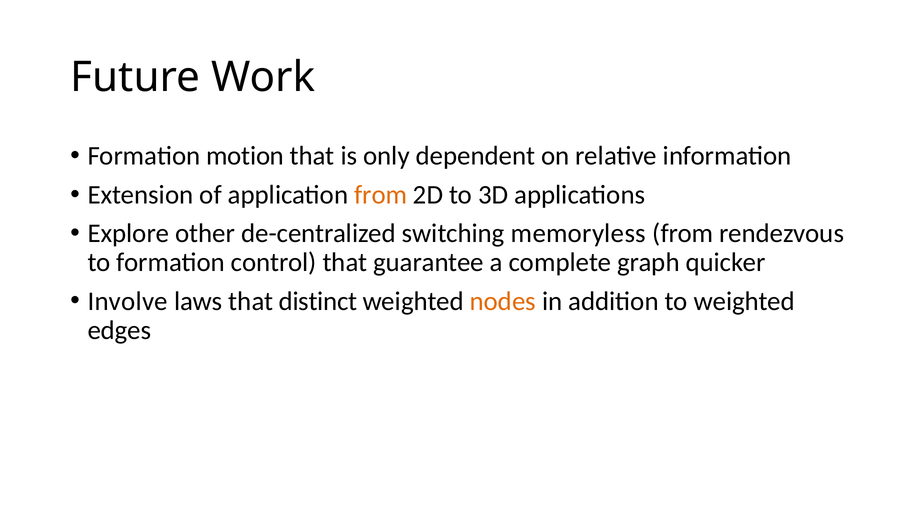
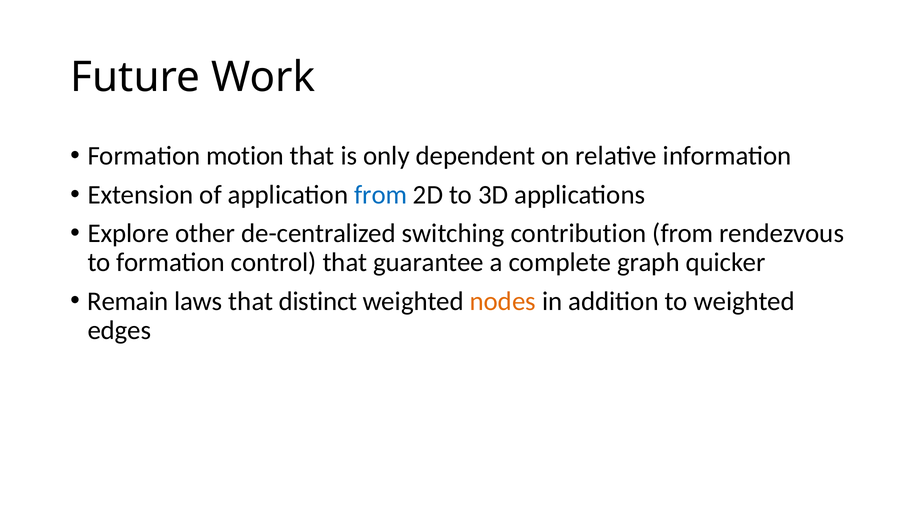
from colour: orange -> blue (381, 195)
memoryless: memoryless -> contribution (578, 233)
Involve: Involve -> Remain (128, 301)
